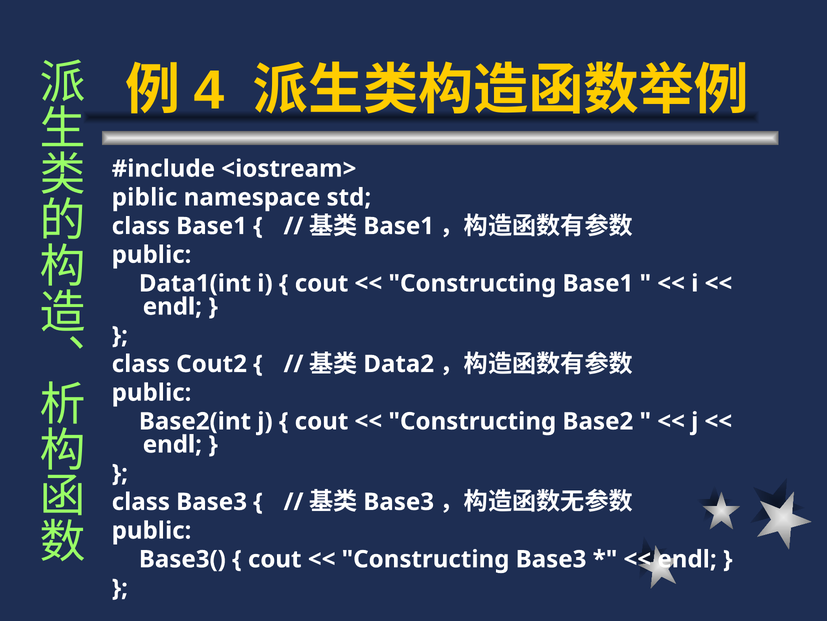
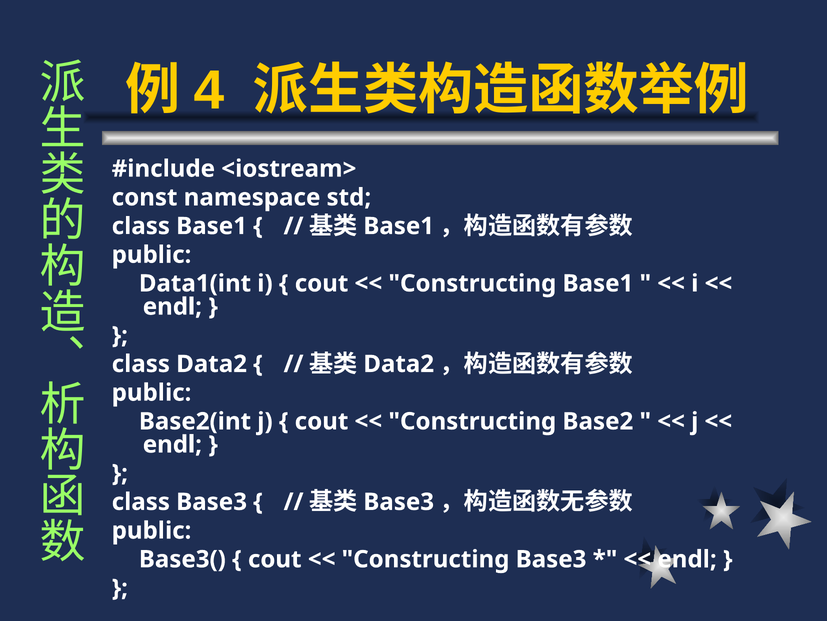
piblic: piblic -> const (145, 197)
class Cout2: Cout2 -> Data2 (212, 364)
